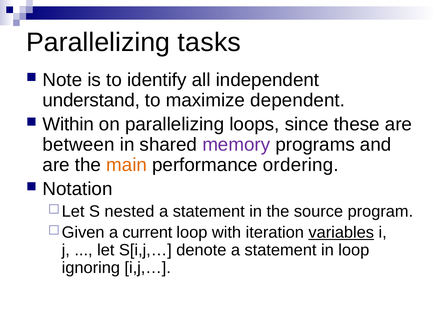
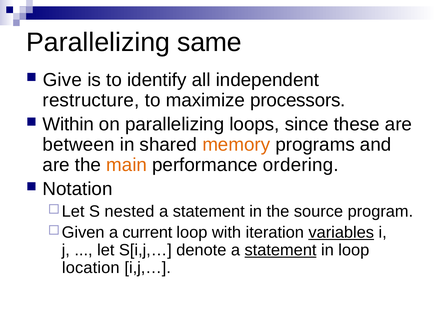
tasks: tasks -> same (210, 43)
Note: Note -> Give (62, 80)
understand: understand -> restructure (91, 100)
dependent: dependent -> processors (298, 100)
memory colour: purple -> orange (236, 145)
statement underline: none -> present (281, 251)
ignoring: ignoring -> location (91, 269)
